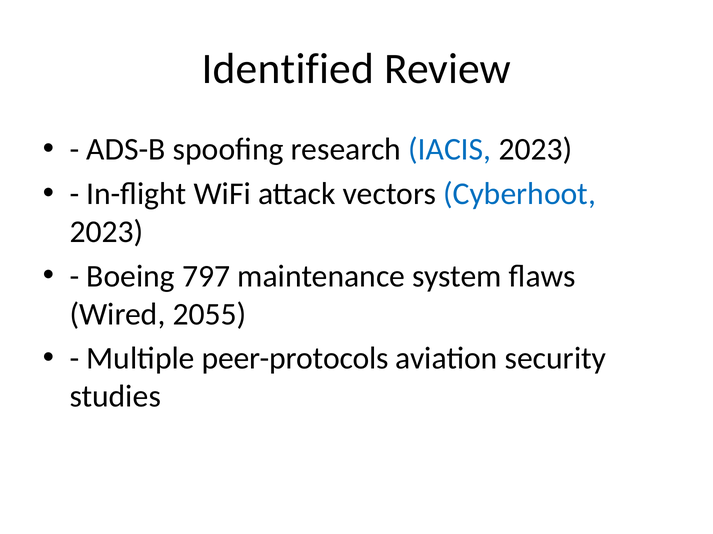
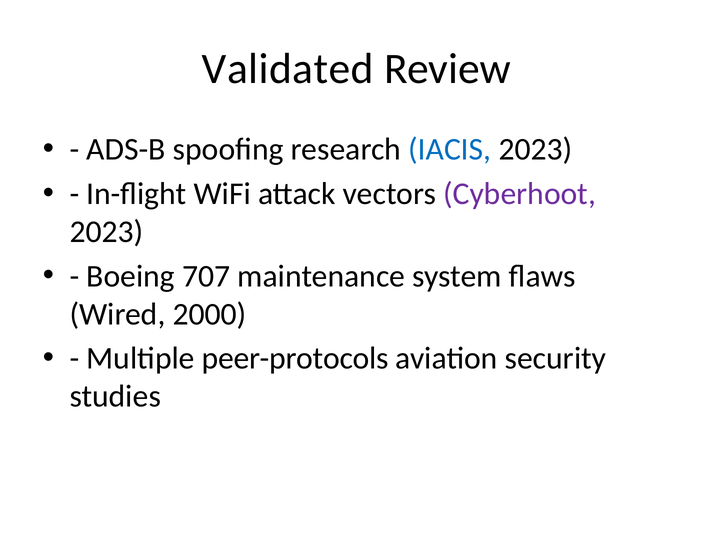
Identified: Identified -> Validated (288, 69)
Cyberhoot colour: blue -> purple (520, 194)
797: 797 -> 707 (206, 276)
2055: 2055 -> 2000 (210, 315)
